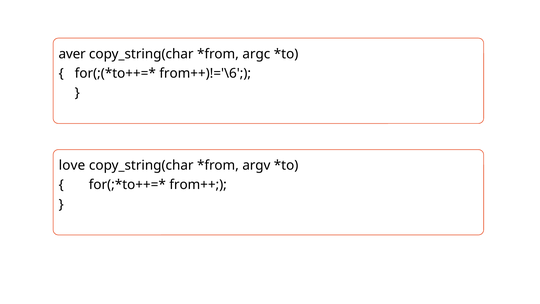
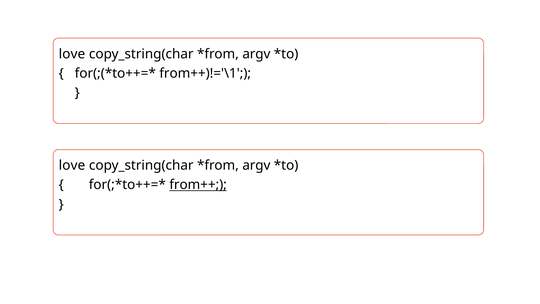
aver: aver -> love (72, 54)
argc: argc -> argv (256, 54)
from++)!='\6: from++)!='\6 -> from++)!='\1 (205, 73)
from++ underline: none -> present (198, 185)
